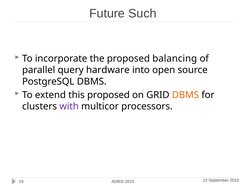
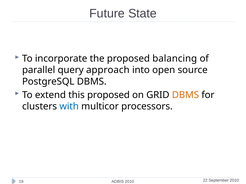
Such: Such -> State (142, 14)
hardware: hardware -> approach (108, 70)
with colour: purple -> blue (69, 107)
